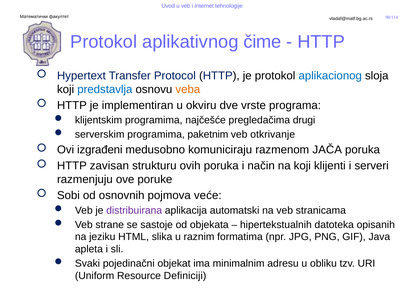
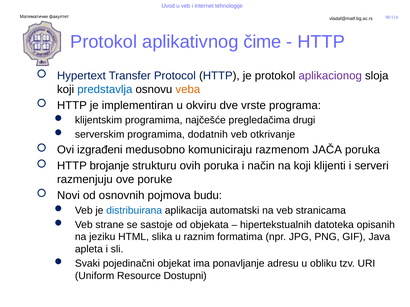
aplikacionog colour: blue -> purple (330, 76)
paketnim: paketnim -> dodatnih (208, 135)
zavisan: zavisan -> brojanje (109, 166)
Sobi: Sobi -> Novi (68, 196)
veće: veće -> budu (208, 196)
distribuirana colour: purple -> blue (134, 211)
minimalnim: minimalnim -> ponavljanje (239, 264)
Definiciji: Definiciji -> Dostupni (185, 276)
